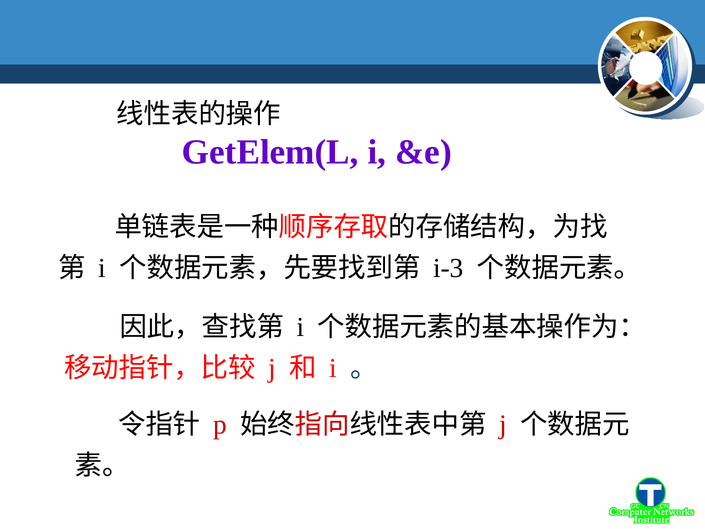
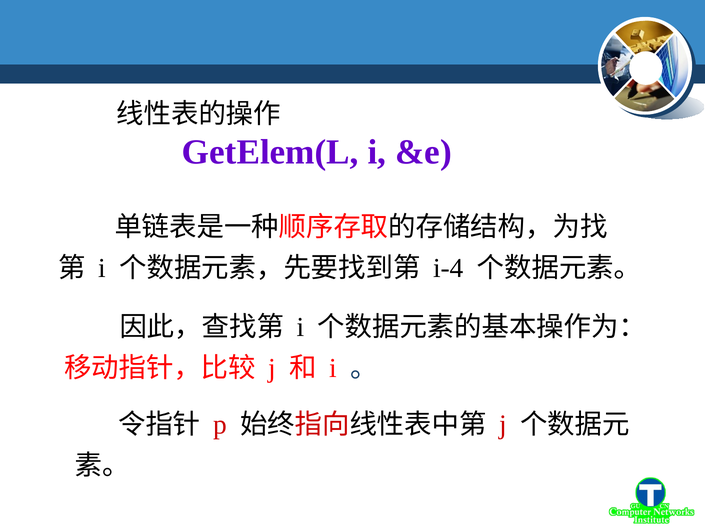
i-3: i-3 -> i-4 (448, 268)
